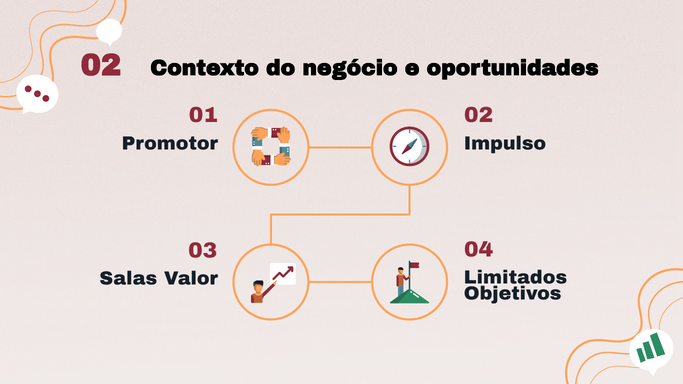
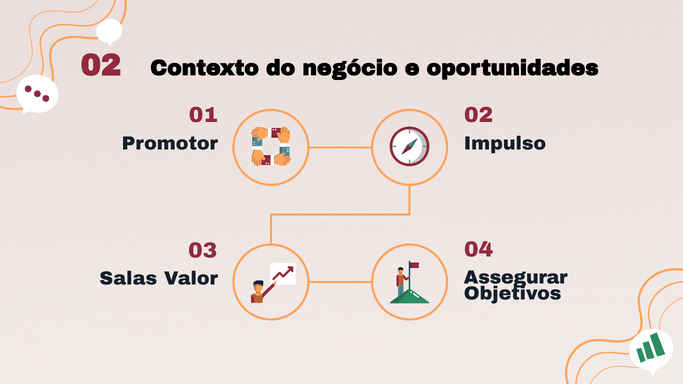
Limitados: Limitados -> Assegurar (516, 278)
